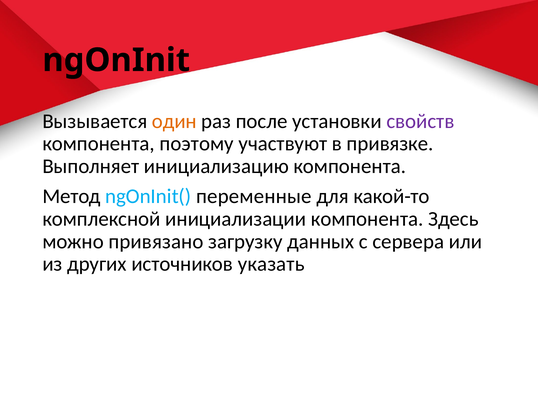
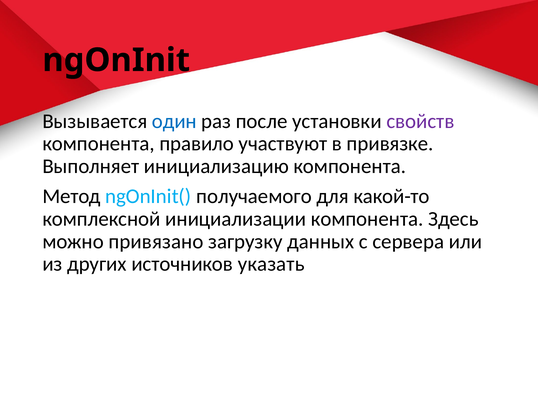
один colour: orange -> blue (174, 121)
поэтому: поэтому -> правило (197, 144)
переменные: переменные -> получаемого (254, 197)
